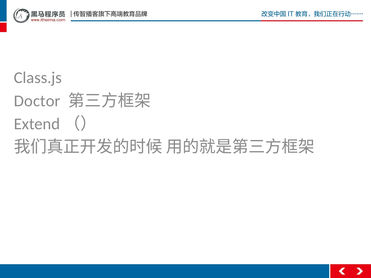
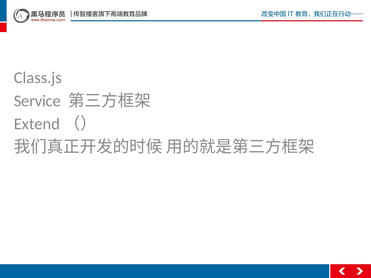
Doctor: Doctor -> Service (37, 101)
